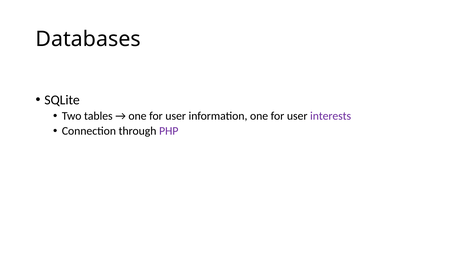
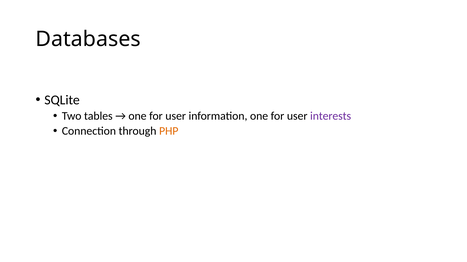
PHP colour: purple -> orange (169, 131)
